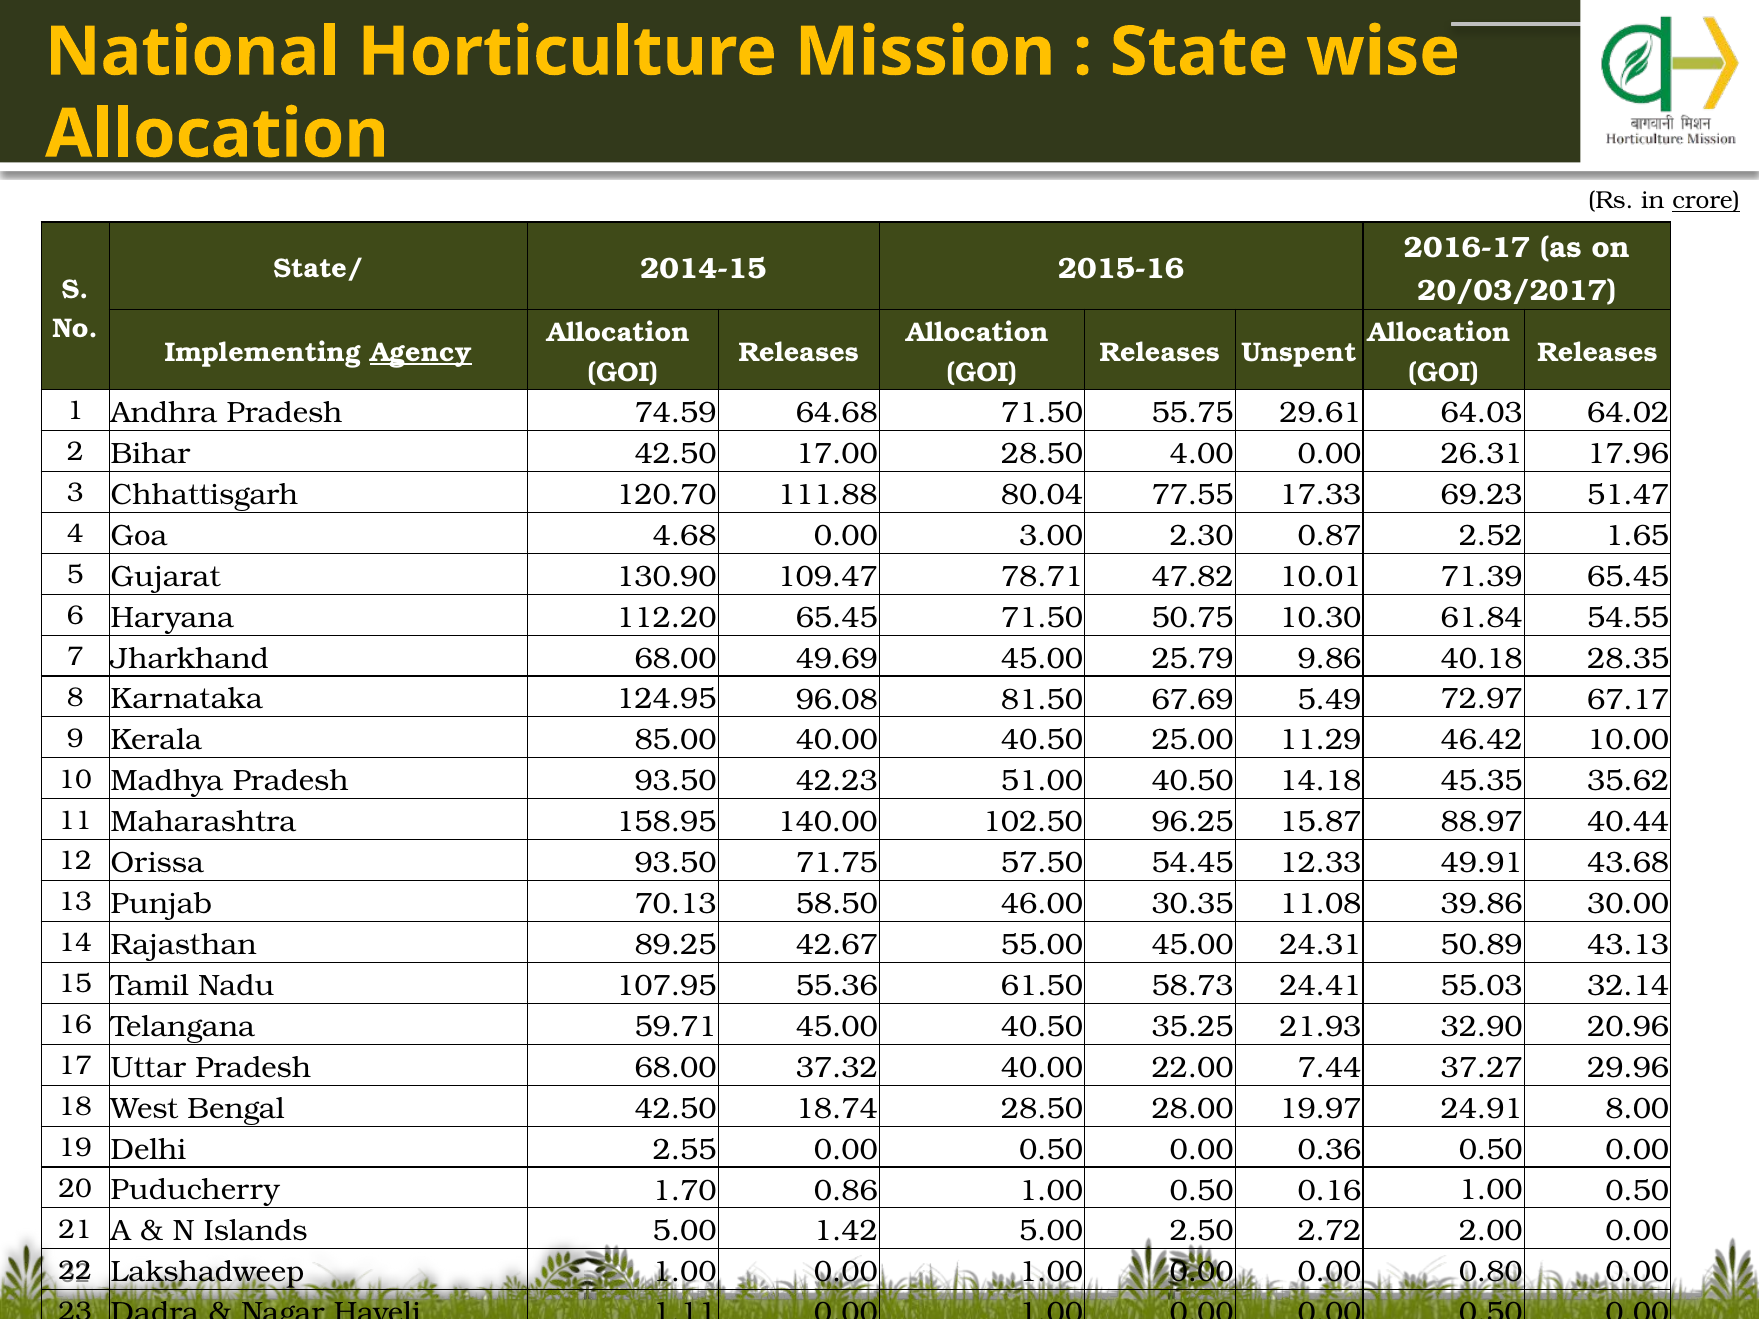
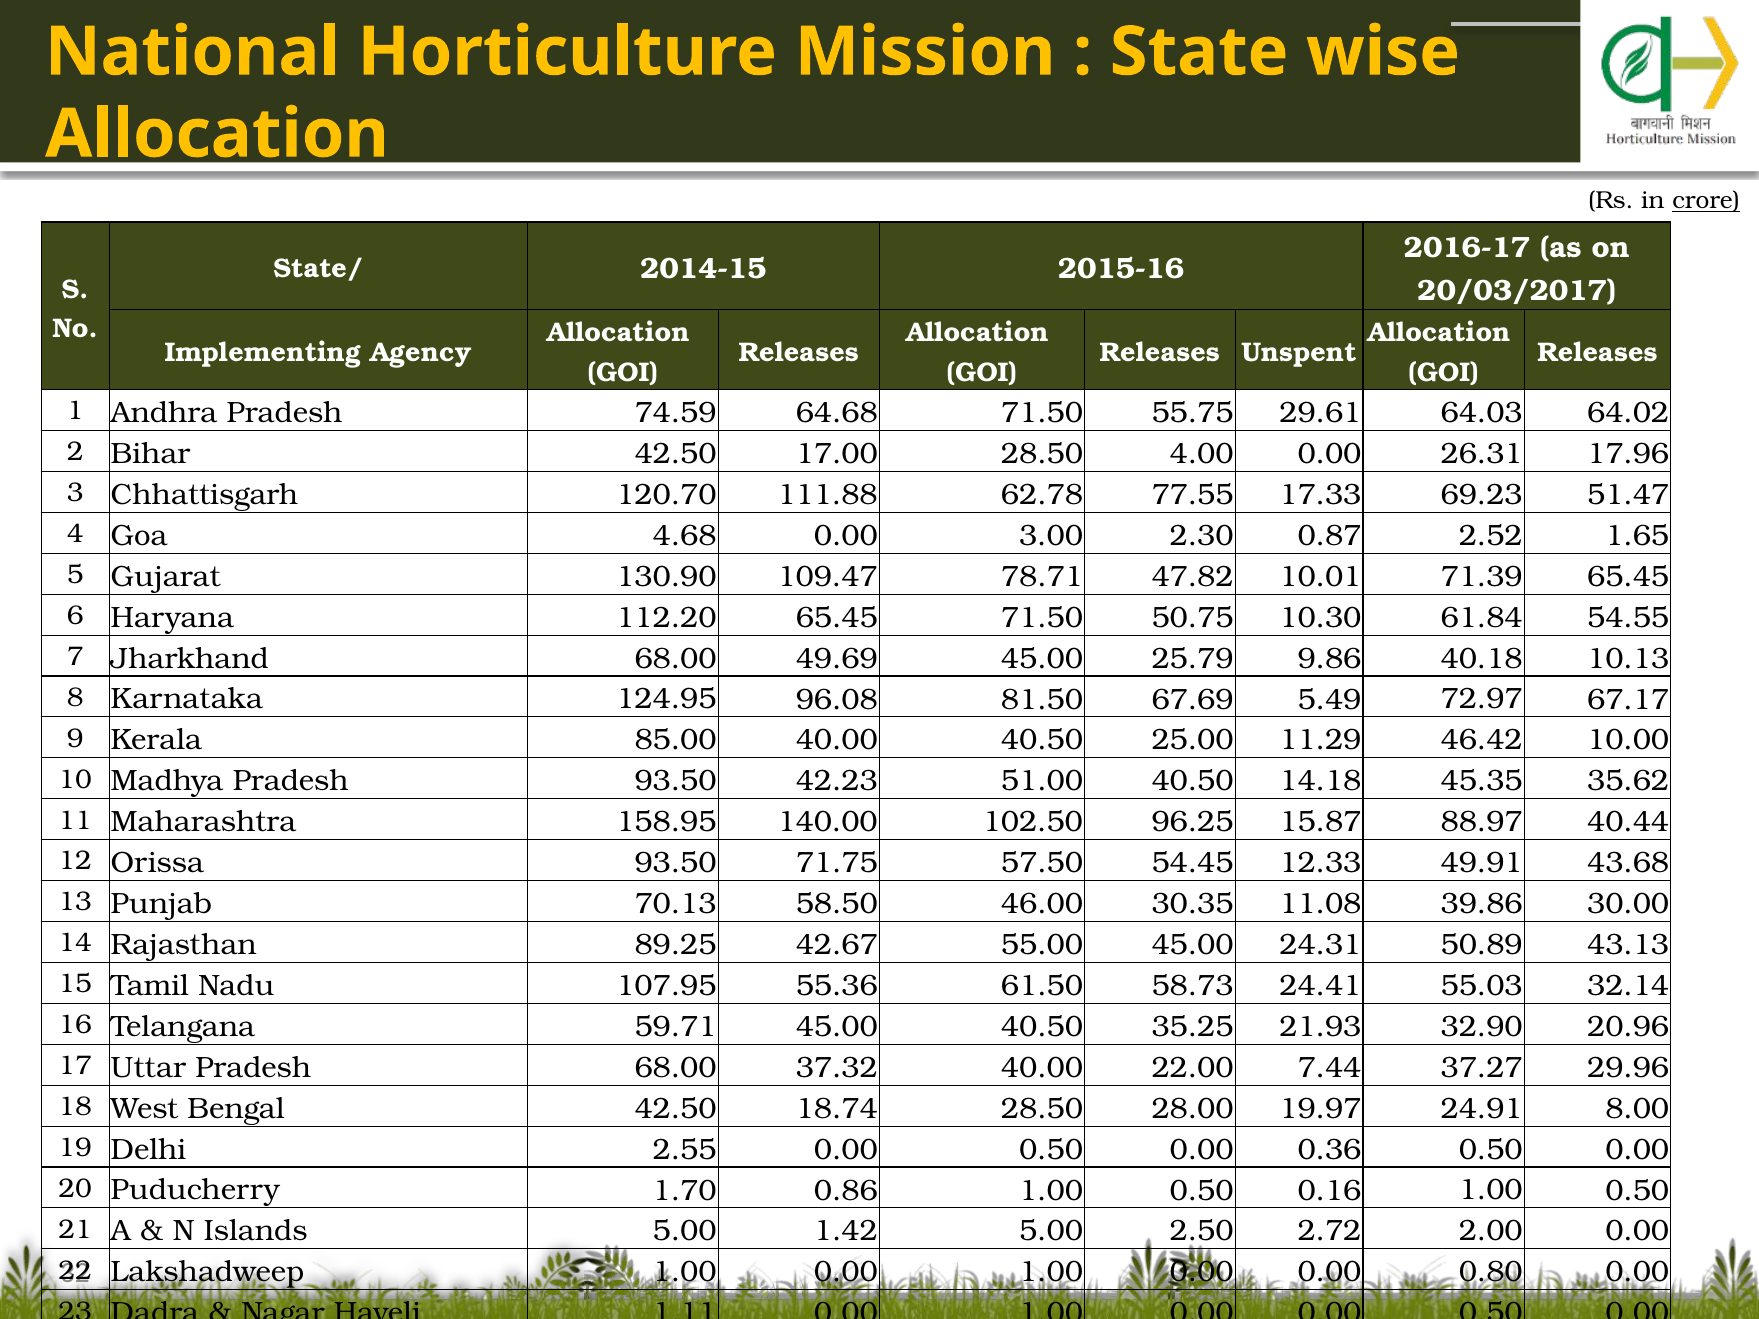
Agency underline: present -> none (421, 353)
80.04: 80.04 -> 62.78 (1042, 495)
28.35: 28.35 -> 10.13 (1628, 659)
